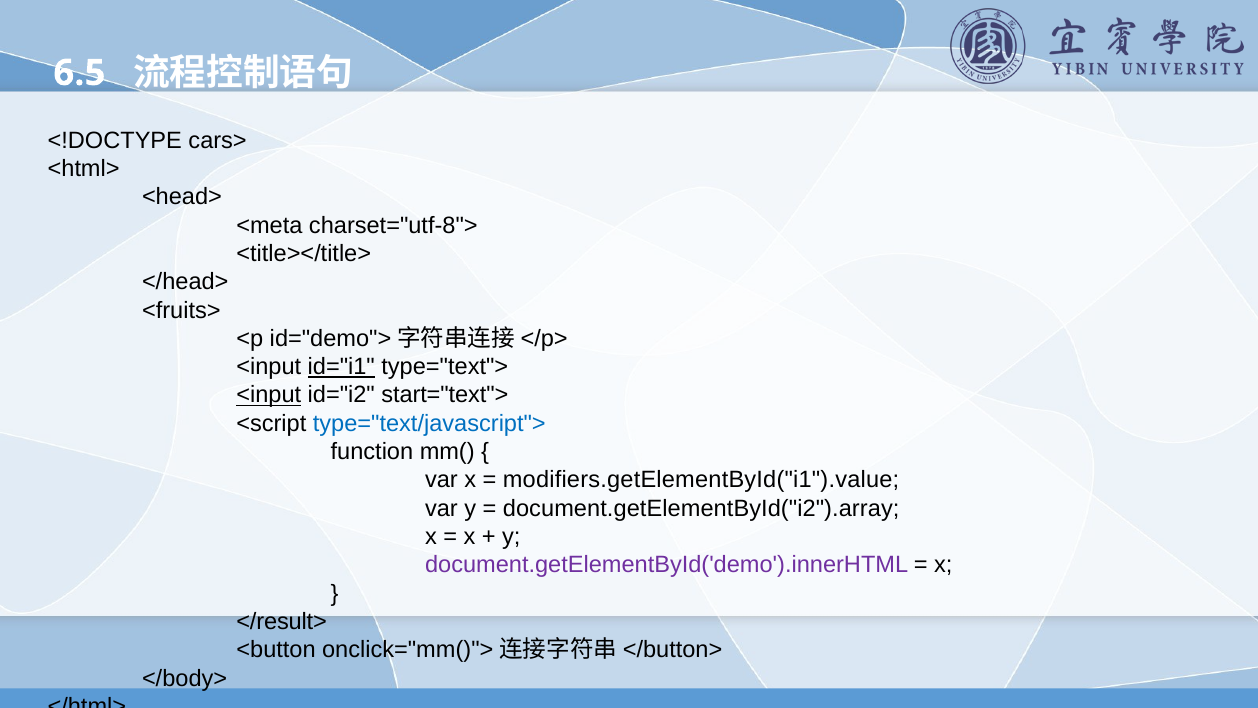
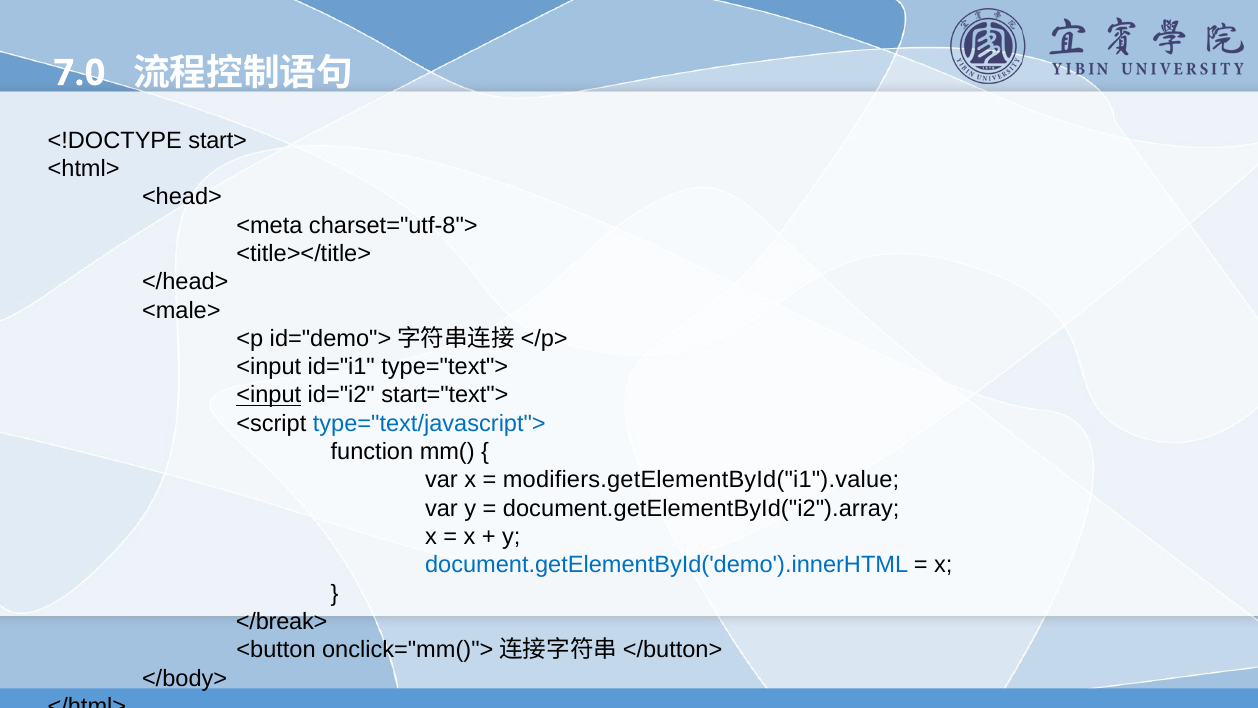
6.5: 6.5 -> 7.0 (79, 73)
cars>: cars> -> start> (218, 140)
<fruits>: <fruits> -> <male> (181, 310)
id="i1 underline: present -> none (341, 367)
document.getElementById('demo').innerHTML colour: purple -> blue (667, 565)
</result>: </result> -> </break> (282, 621)
